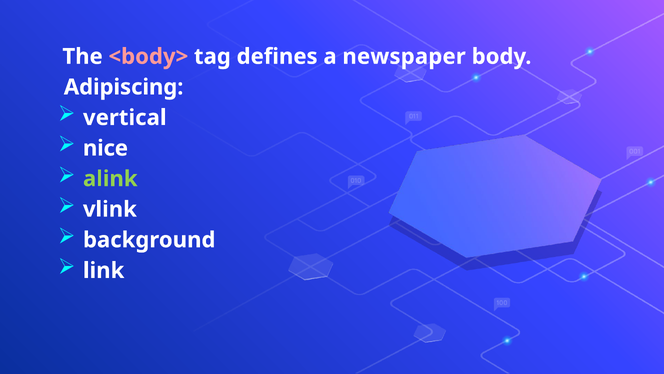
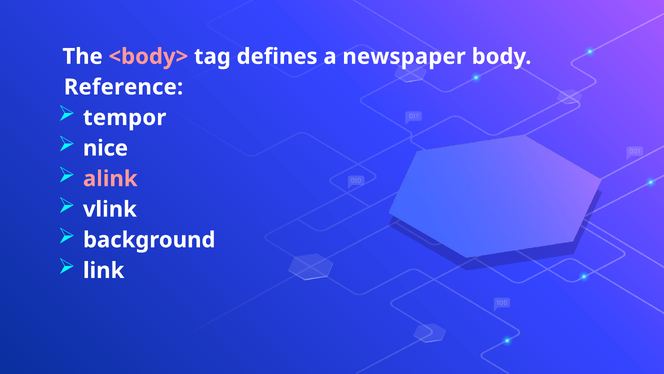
Adipiscing: Adipiscing -> Reference (124, 87)
vertical: vertical -> tempor (125, 118)
alink colour: light green -> pink (110, 179)
